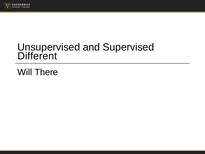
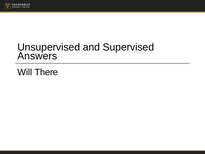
Different: Different -> Answers (37, 56)
